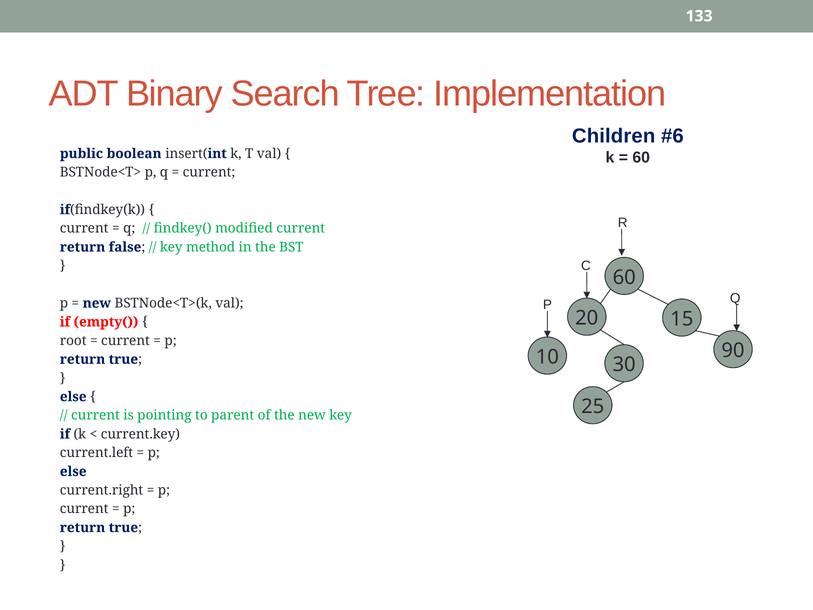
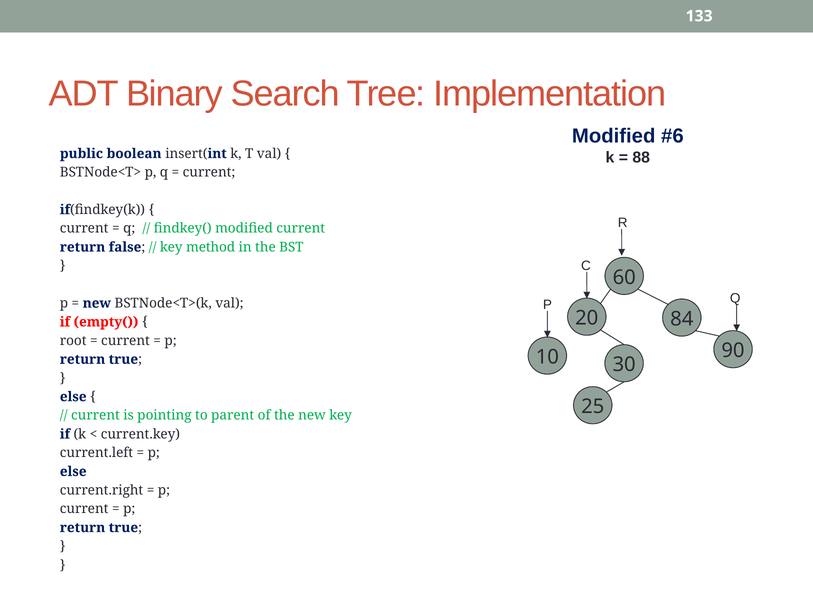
Children: Children -> Modified (614, 136)
60: 60 -> 88 (641, 157)
15: 15 -> 84 (682, 319)
